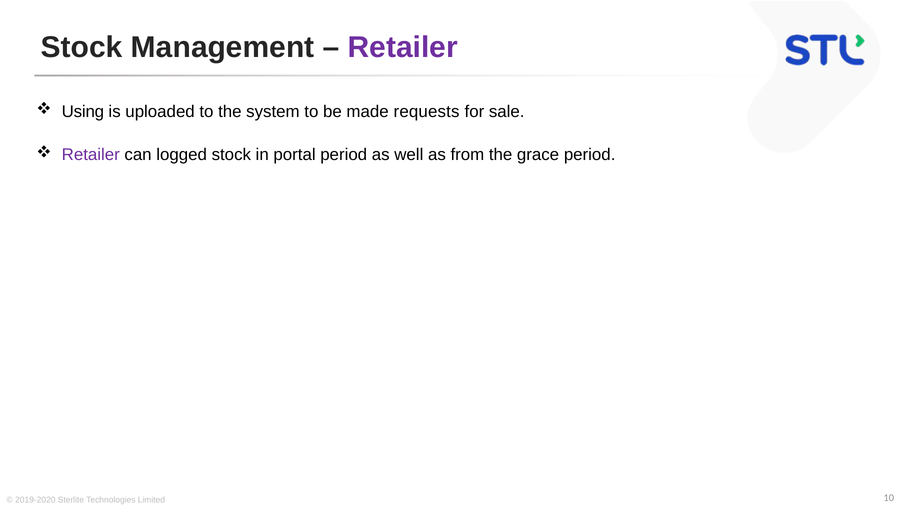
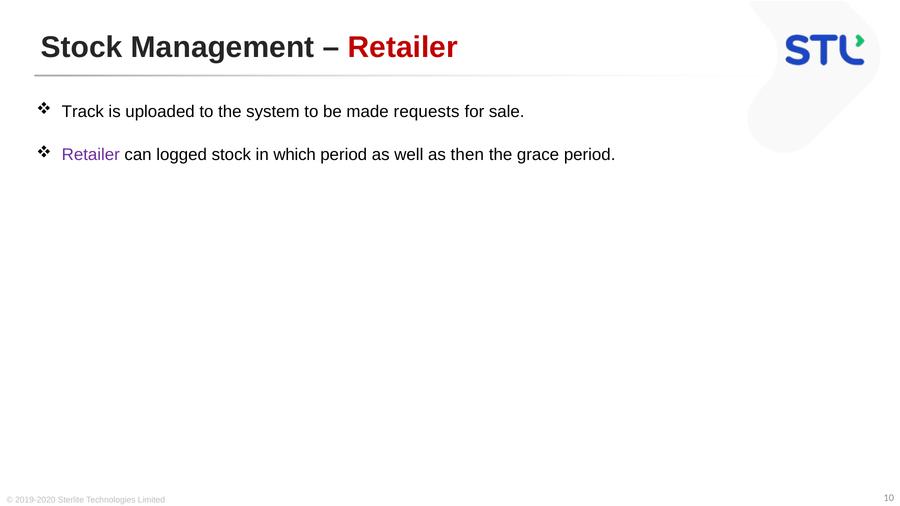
Retailer colour: purple -> red (403, 47)
Using: Using -> Track (83, 112)
portal: portal -> which (295, 155)
from: from -> then (467, 155)
